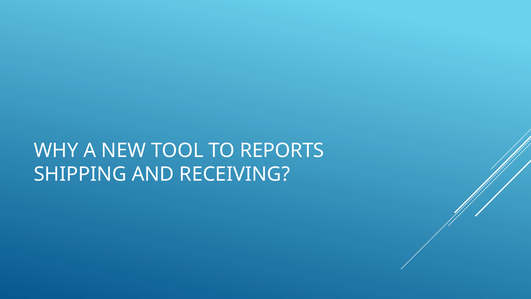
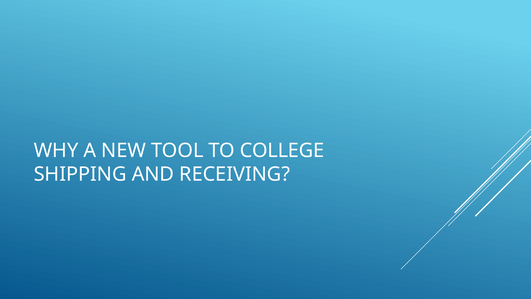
REPORTS: REPORTS -> COLLEGE (282, 150)
